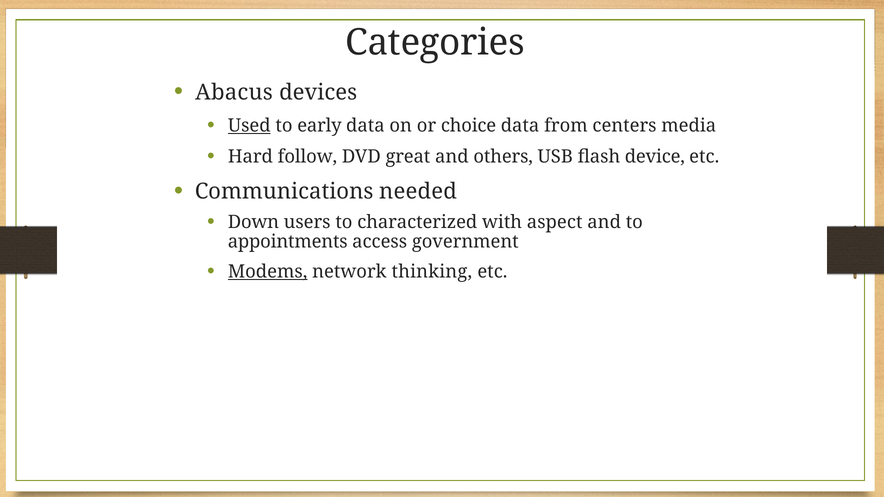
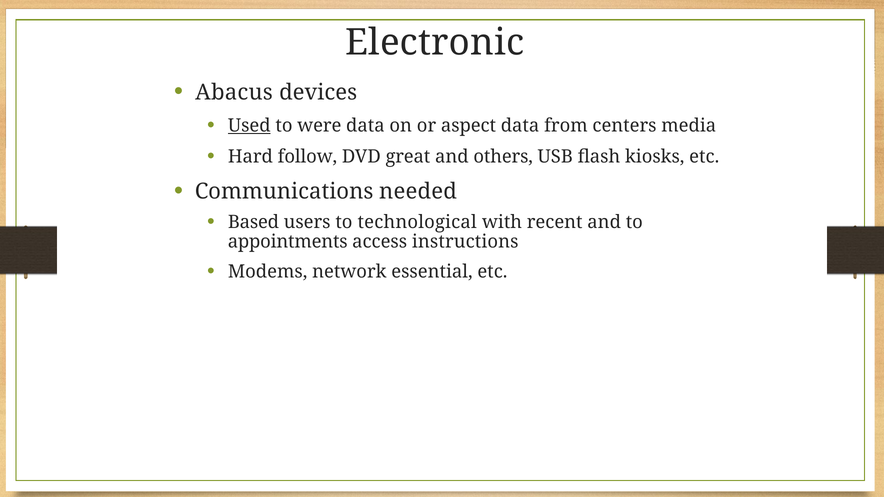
Categories: Categories -> Electronic (435, 43)
early: early -> were (319, 126)
choice: choice -> aspect (469, 126)
device: device -> kiosks (655, 157)
Down: Down -> Based (253, 222)
characterized: characterized -> technological (417, 222)
aspect: aspect -> recent (555, 222)
government: government -> instructions (465, 242)
Modems underline: present -> none (268, 272)
thinking: thinking -> essential (432, 272)
